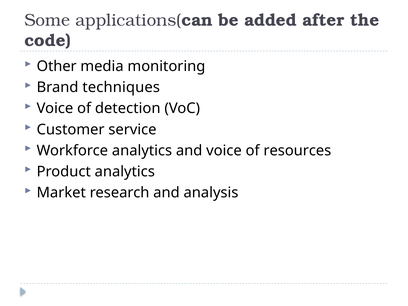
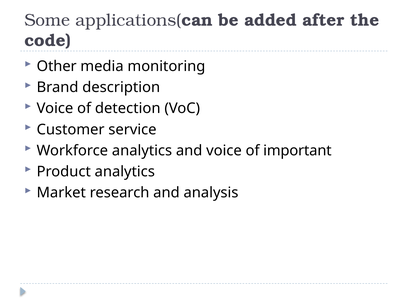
techniques: techniques -> description (121, 87)
resources: resources -> important (297, 151)
